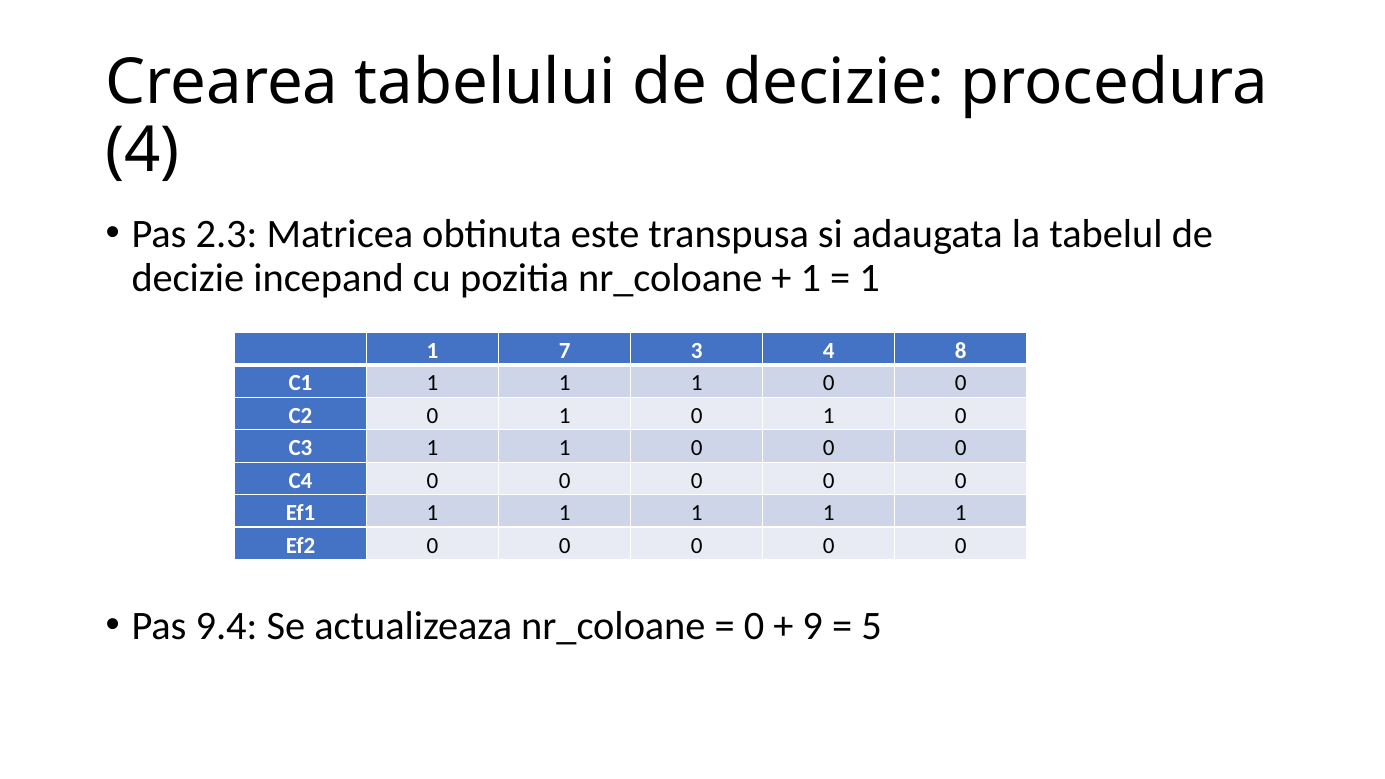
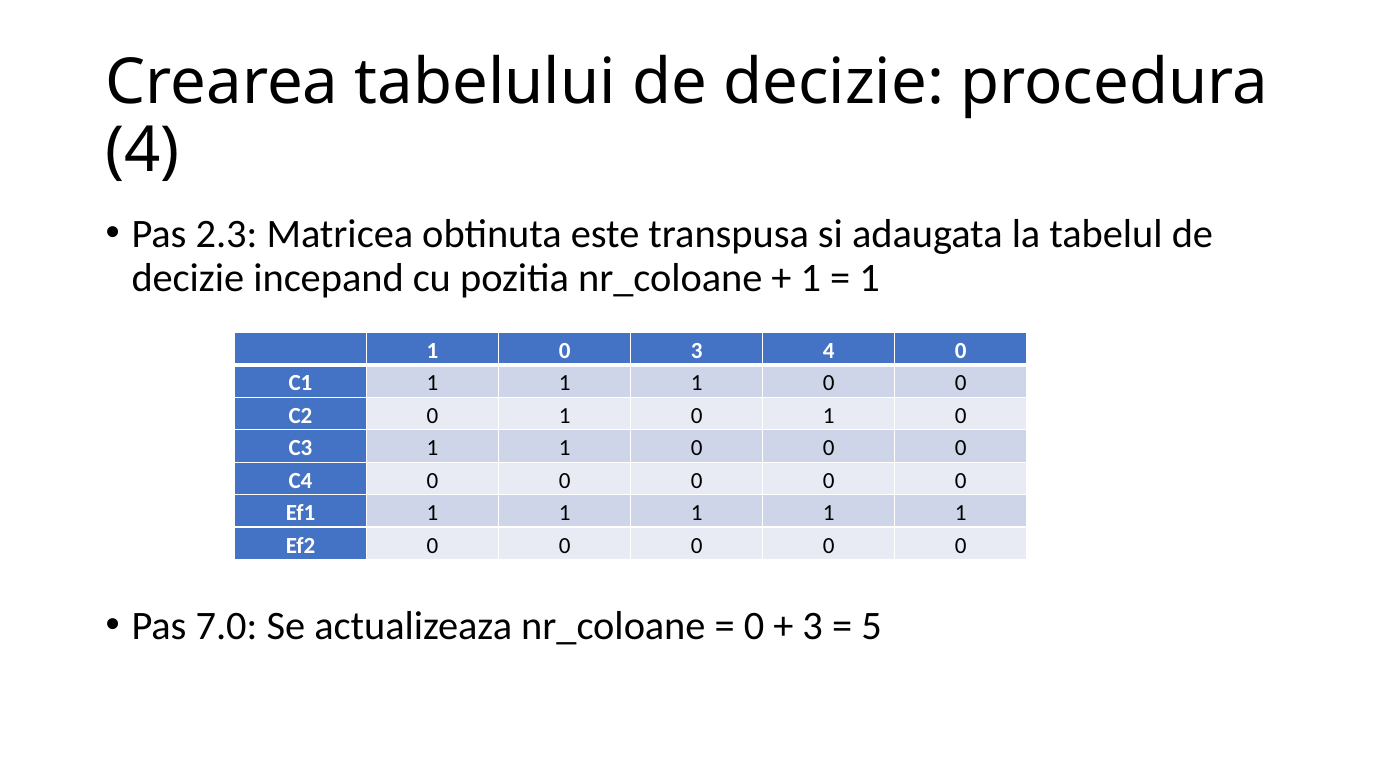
7: 7 -> 0 (565, 351)
4 8: 8 -> 0 (961, 351)
9.4: 9.4 -> 7.0 (227, 626)
9: 9 -> 3 (813, 626)
